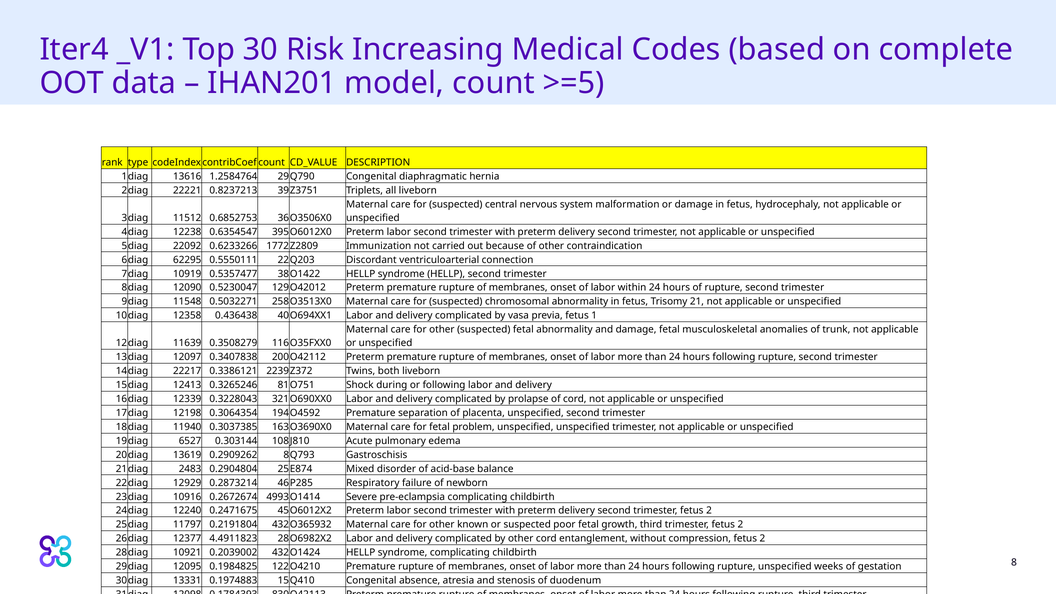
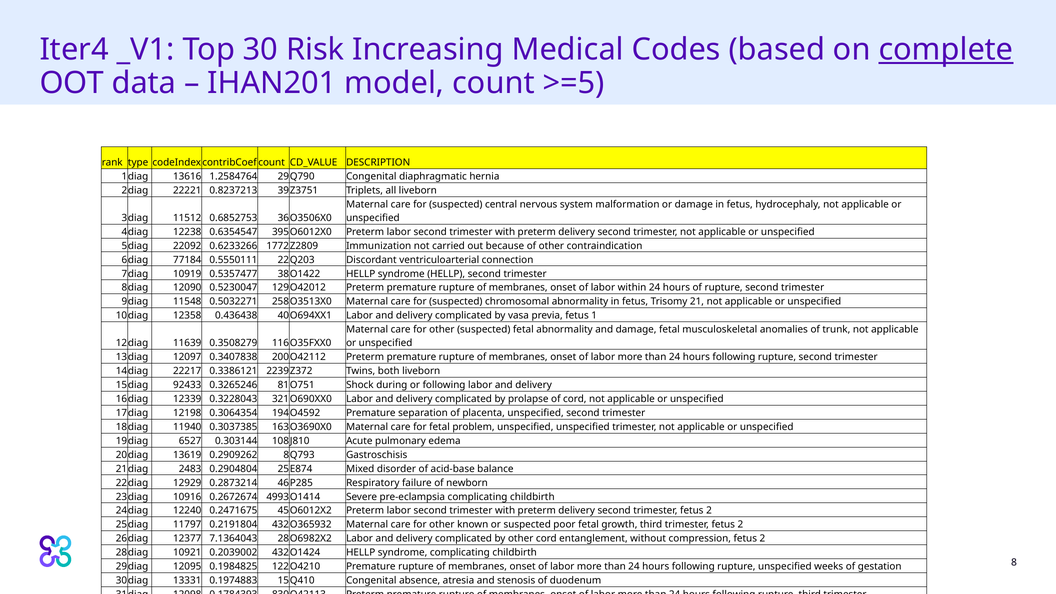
complete underline: none -> present (946, 50)
62295: 62295 -> 77184 (187, 260)
12413: 12413 -> 92433 (187, 385)
4.4911823: 4.4911823 -> 7.1364043 (233, 539)
